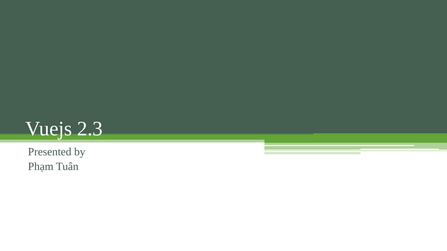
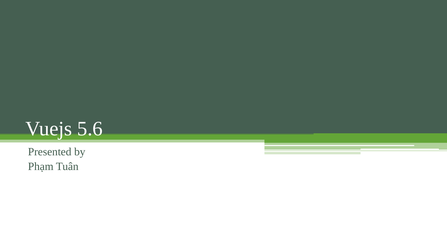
2.3: 2.3 -> 5.6 (90, 129)
